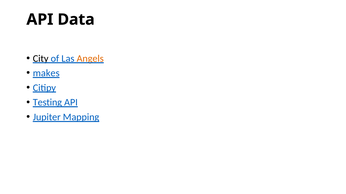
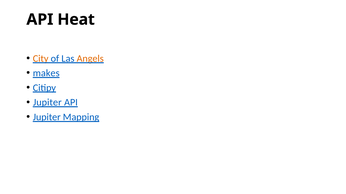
Data: Data -> Heat (76, 20)
City colour: black -> orange (41, 59)
Testing: Testing -> Jupiter (47, 103)
